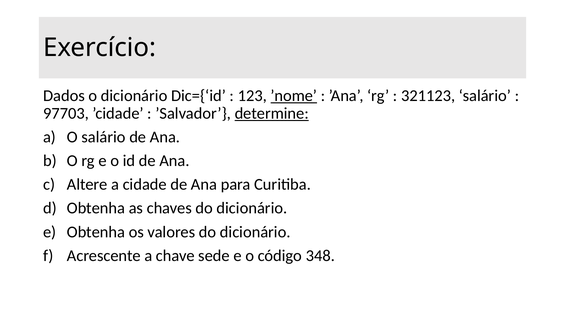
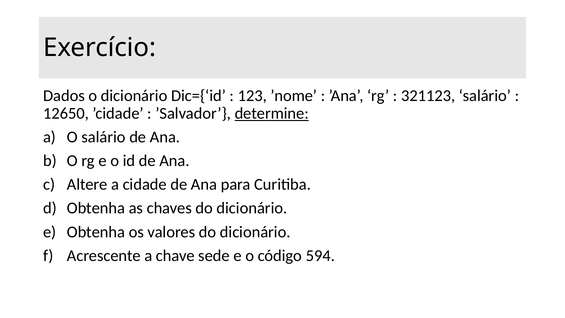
’nome underline: present -> none (294, 96)
97703: 97703 -> 12650 (66, 113)
348: 348 -> 594 (320, 255)
